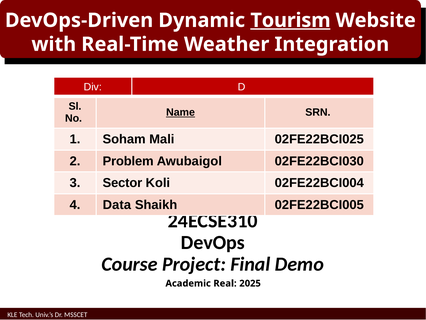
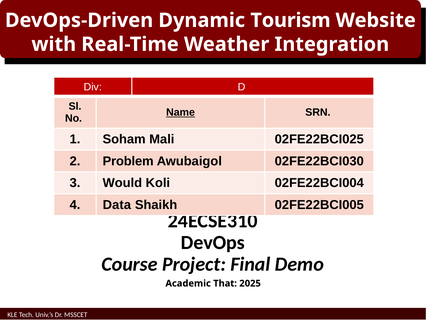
Tourism underline: present -> none (291, 20)
Sector: Sector -> Would (122, 183)
Real: Real -> That (225, 283)
